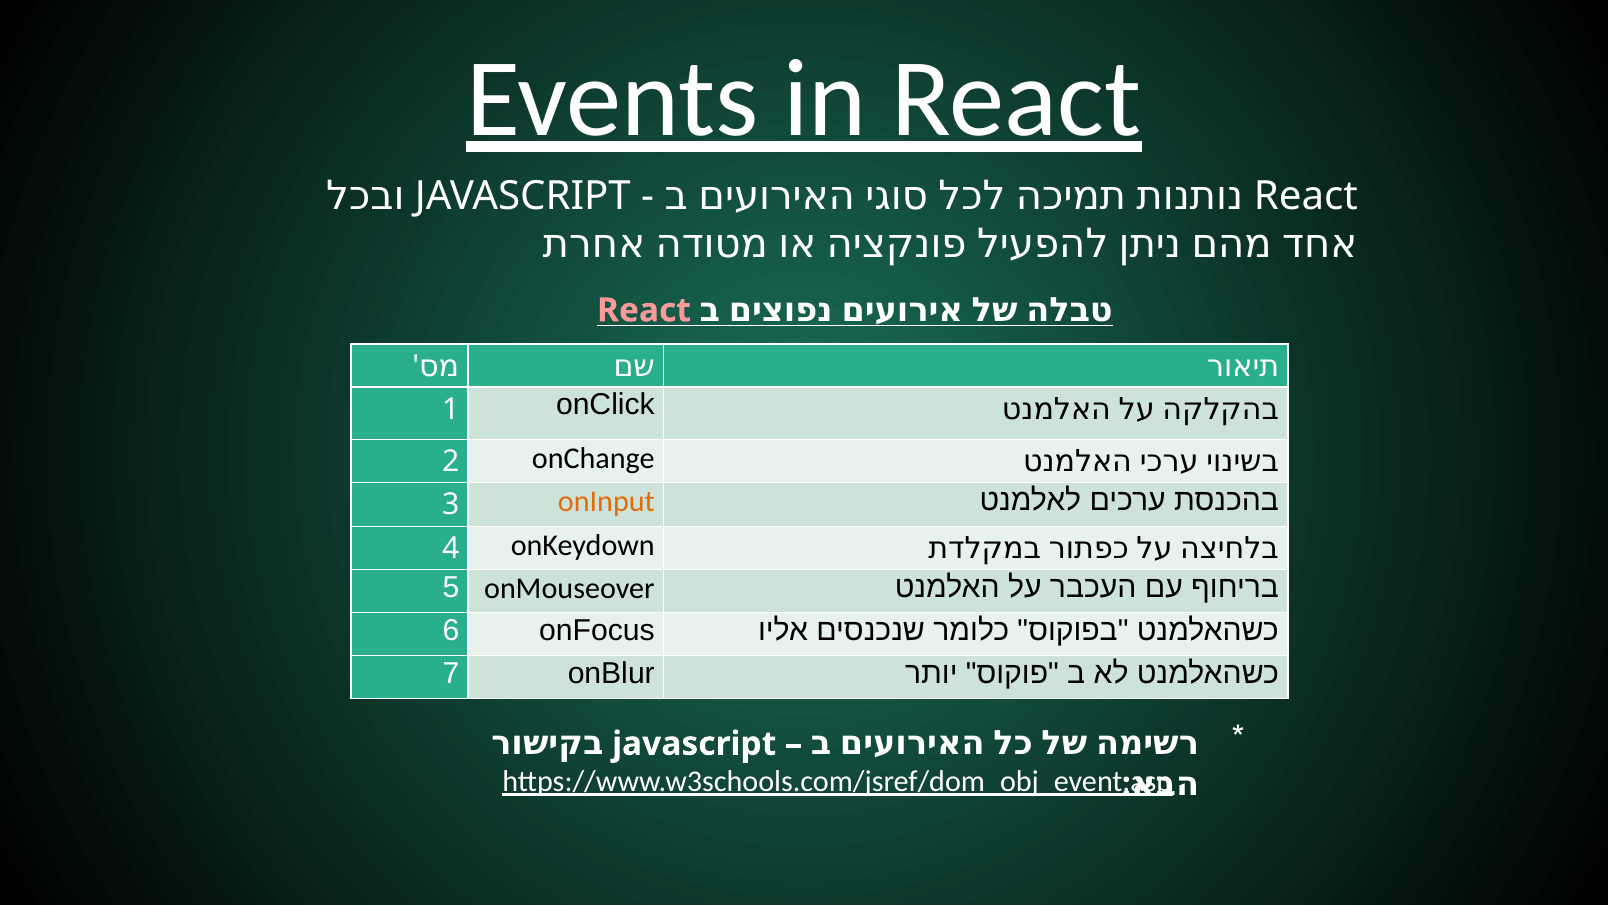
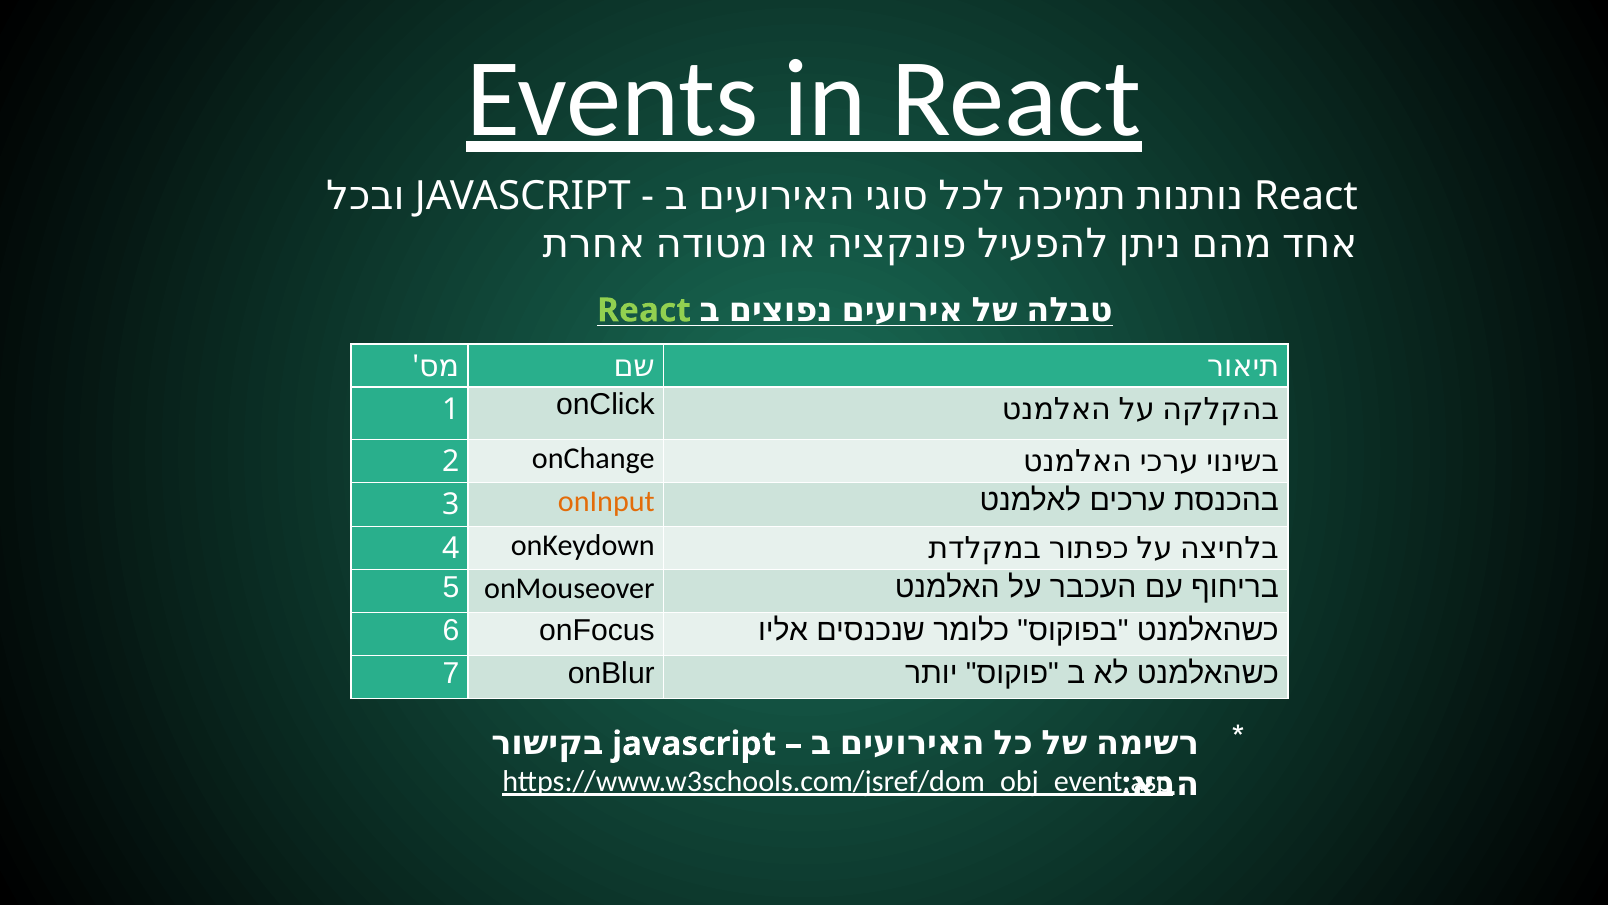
React colour: pink -> light green (644, 310)
